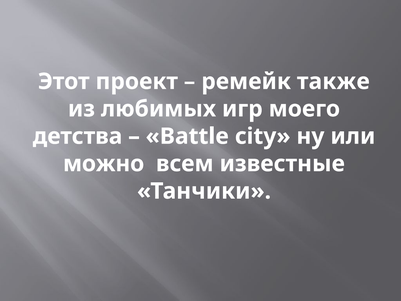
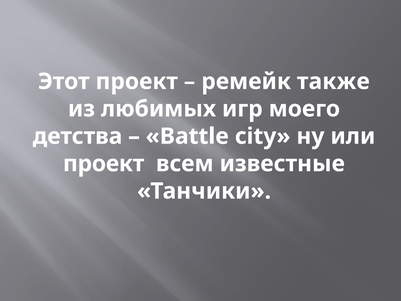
можно: можно -> проект (104, 164)
